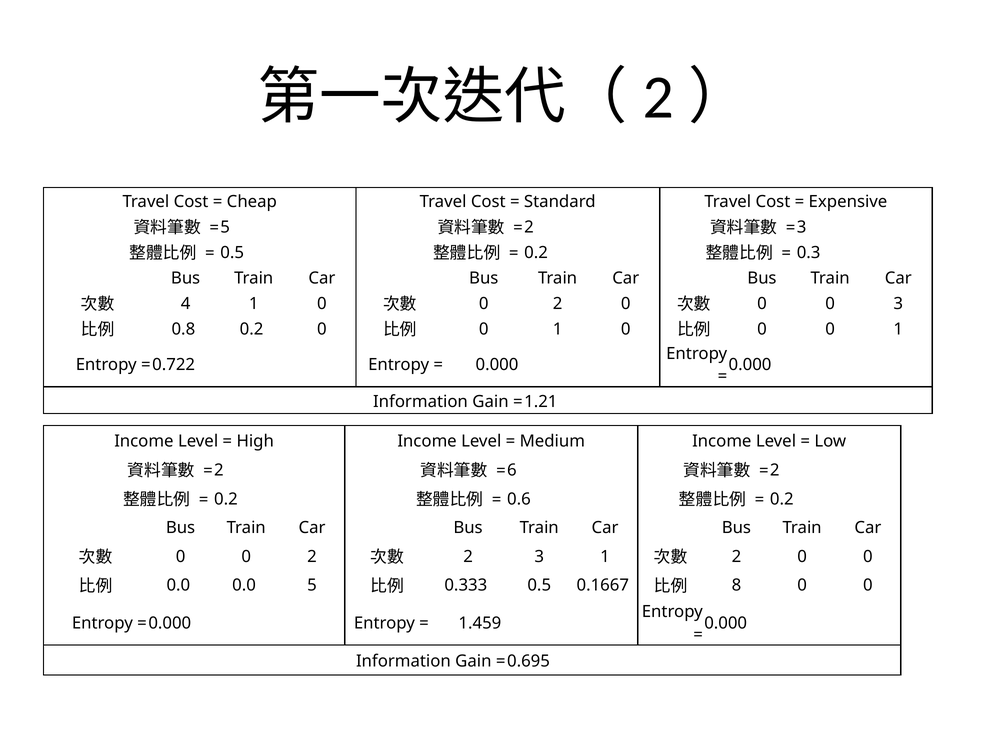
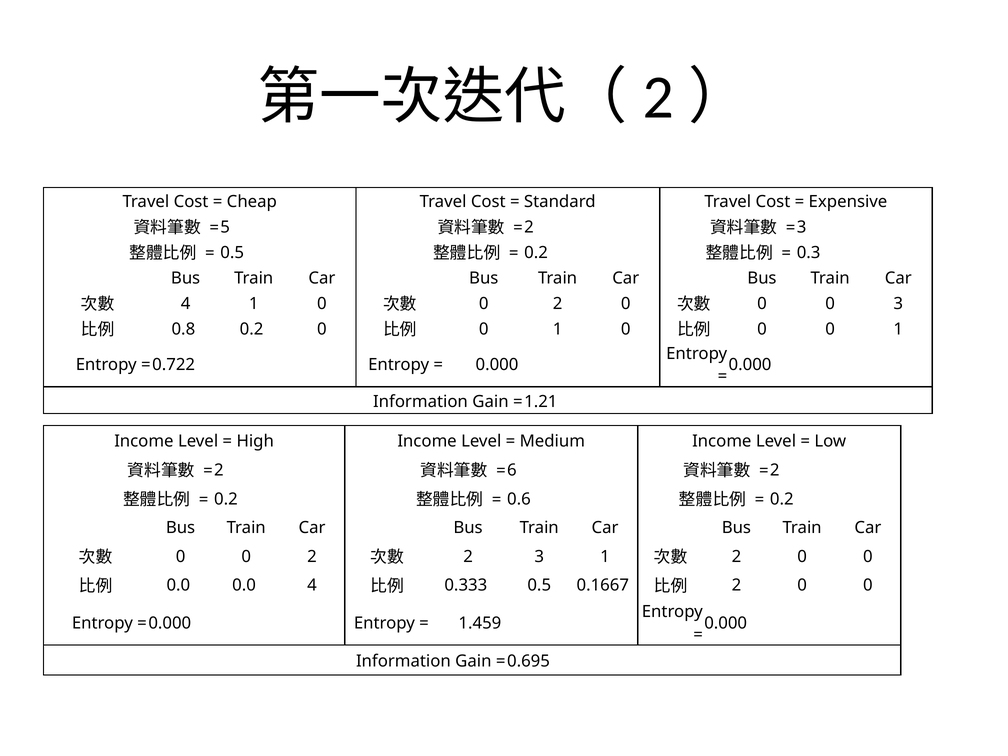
0.0 5: 5 -> 4 (312, 585)
8: 8 -> 2 (736, 585)
